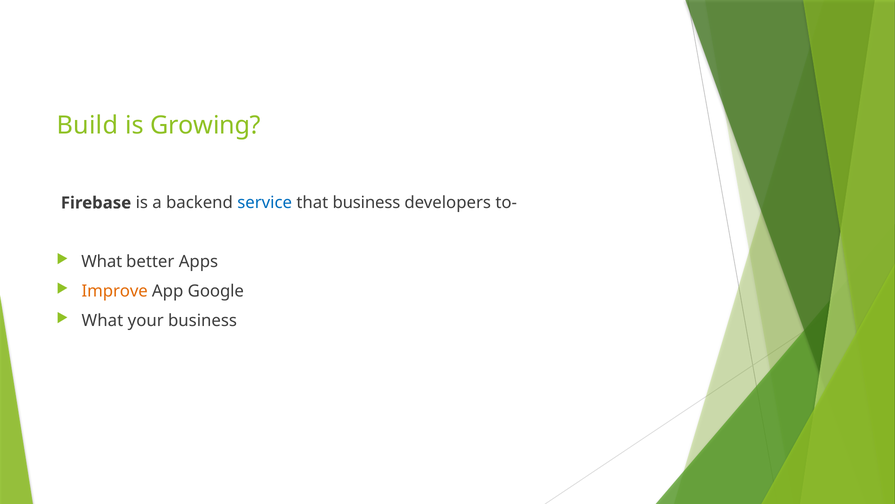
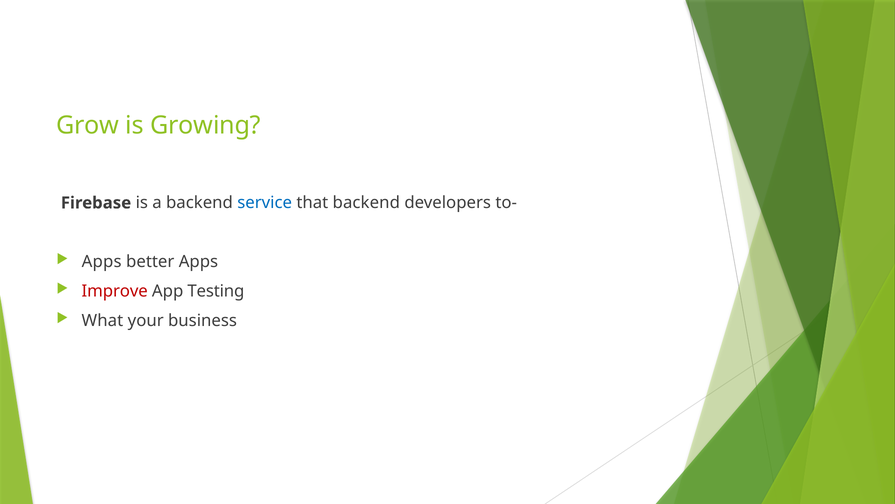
Build: Build -> Grow (88, 125)
that business: business -> backend (366, 203)
What: What -> Apps (102, 262)
Improve colour: orange -> red (115, 291)
Google: Google -> Testing (216, 291)
